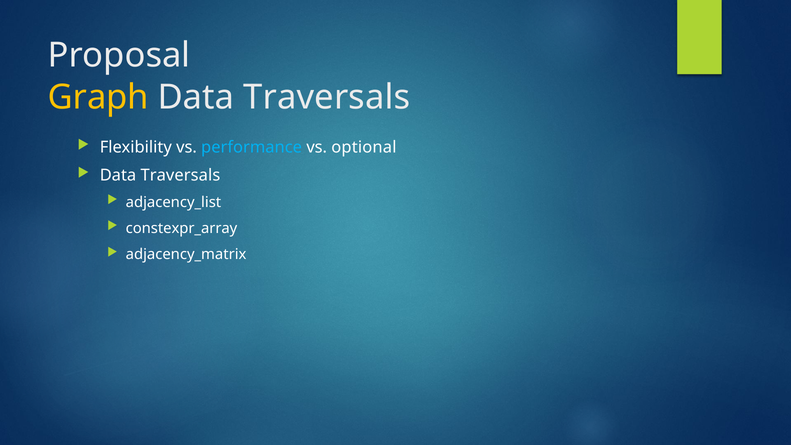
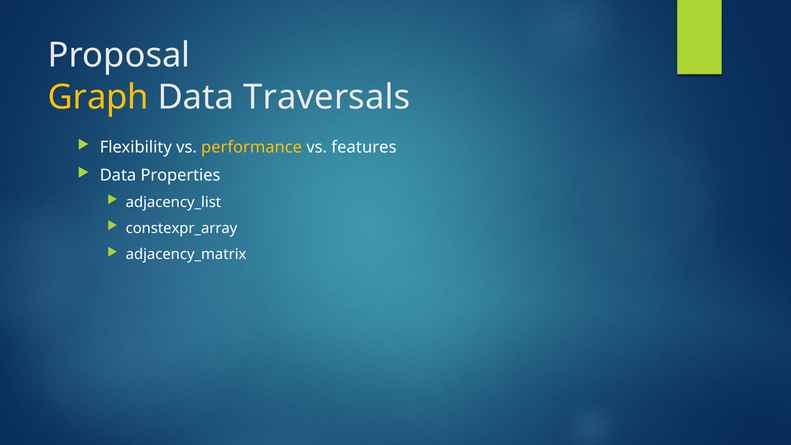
performance colour: light blue -> yellow (252, 147)
optional: optional -> features (364, 147)
Traversals: Traversals -> Properties (180, 175)
